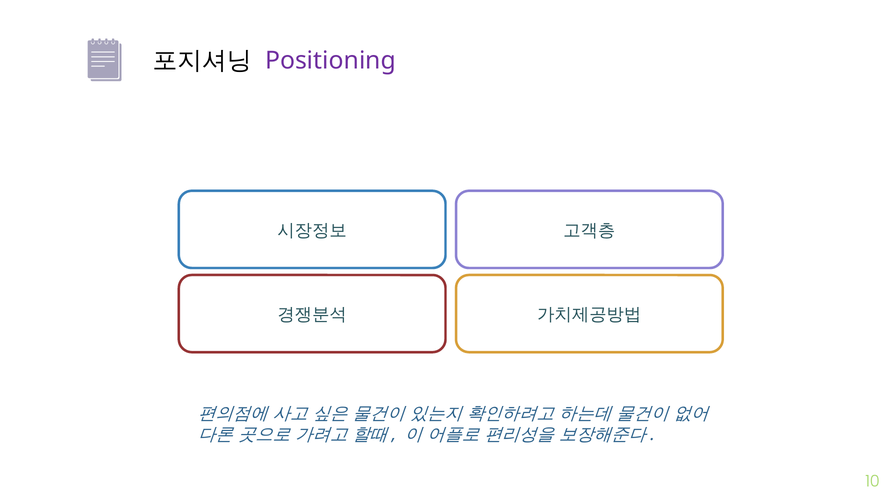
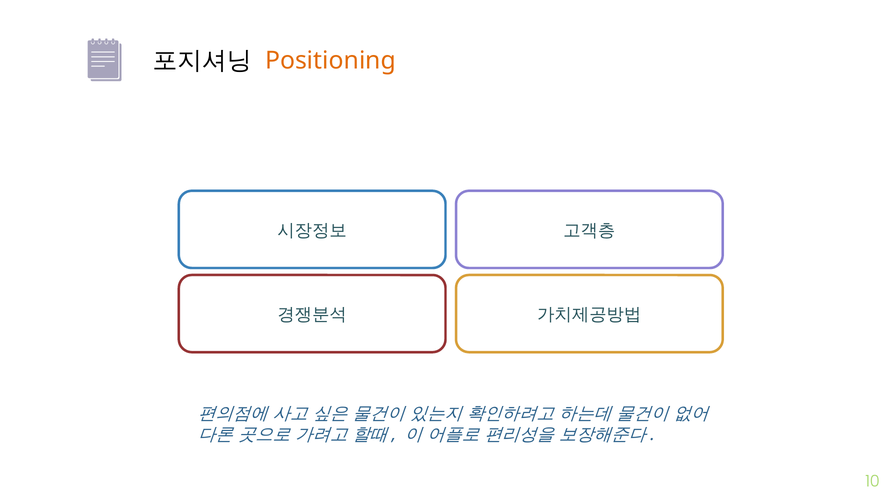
Positioning colour: purple -> orange (331, 61)
